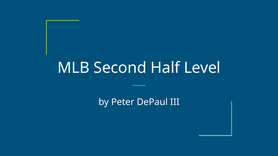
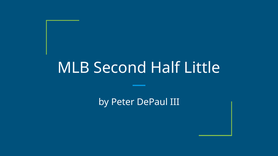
Level: Level -> Little (202, 68)
